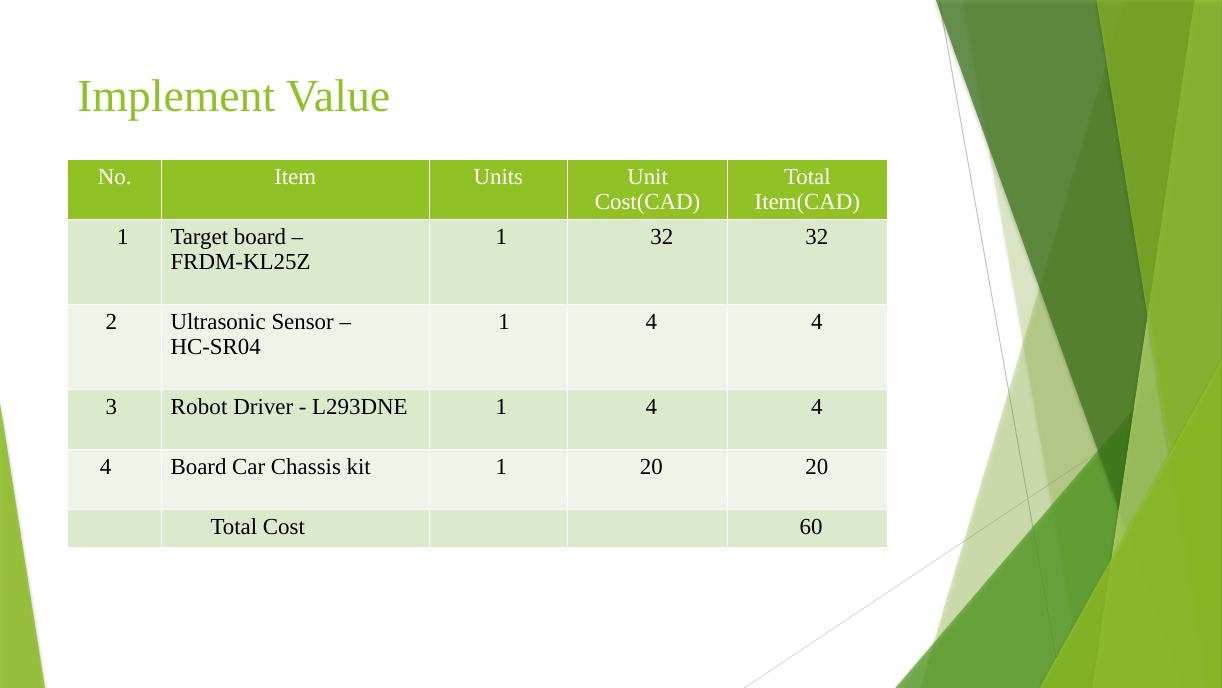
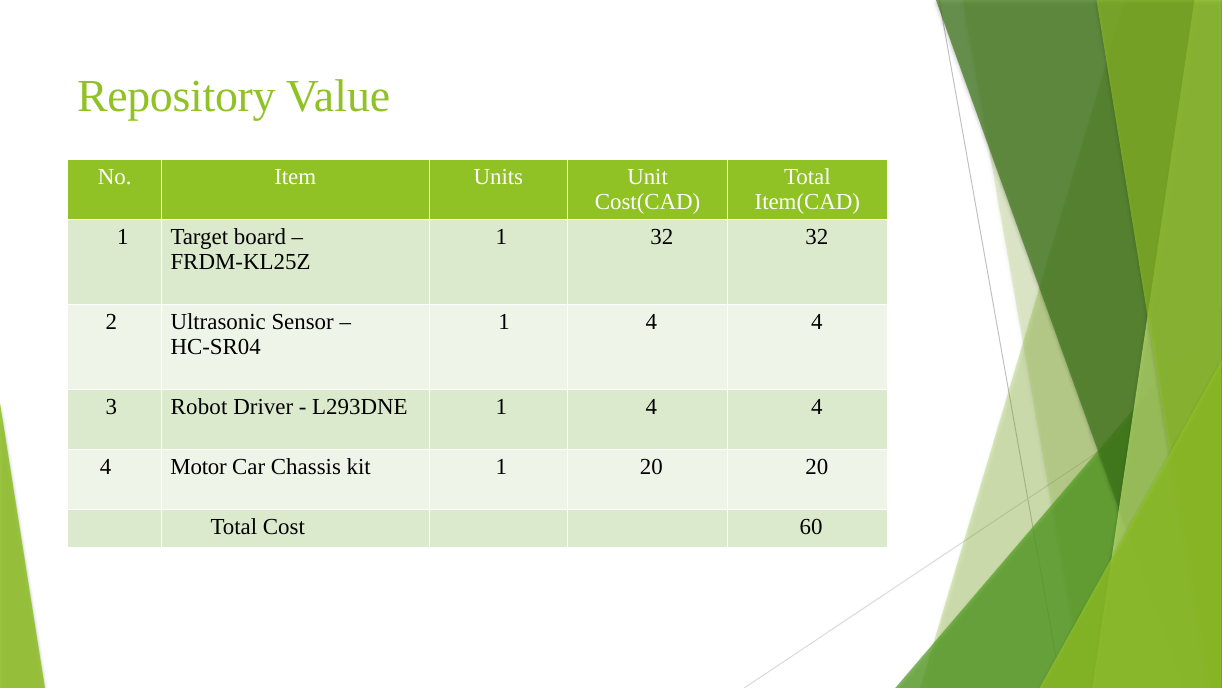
Implement: Implement -> Repository (176, 96)
4 Board: Board -> Motor (199, 467)
